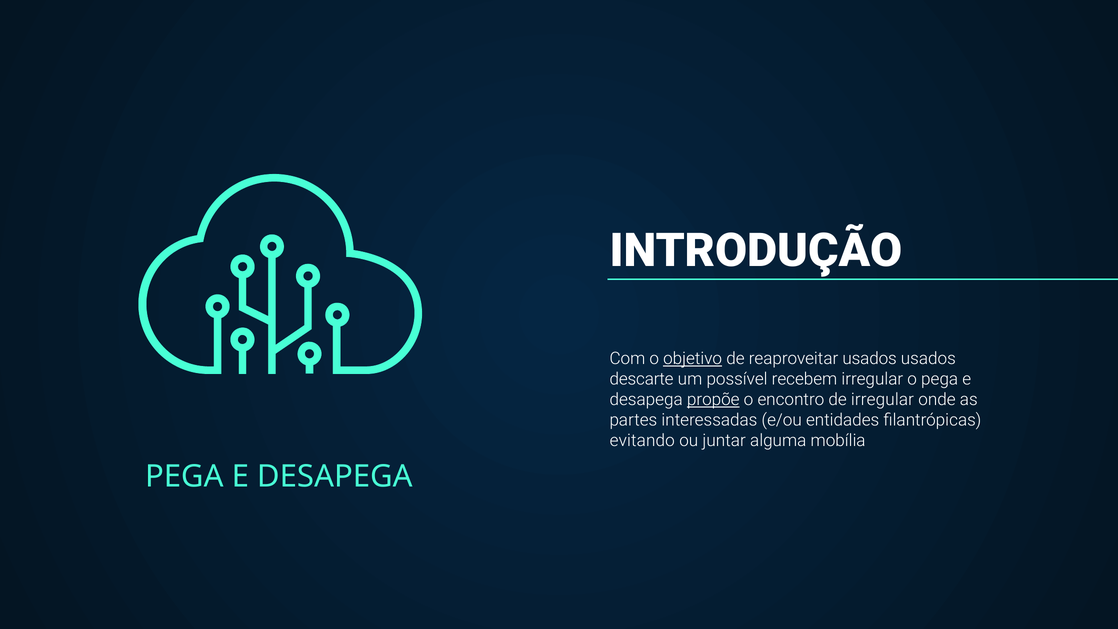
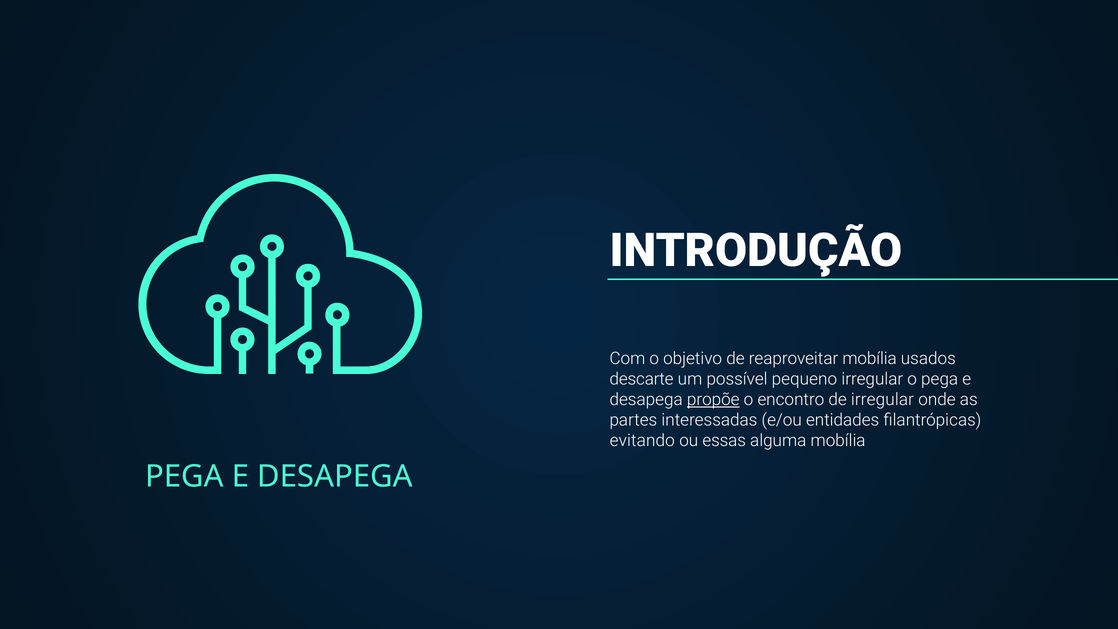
objetivo underline: present -> none (693, 358)
reaproveitar usados: usados -> mobília (870, 358)
recebem: recebem -> pequeno (804, 379)
juntar: juntar -> essas (724, 440)
